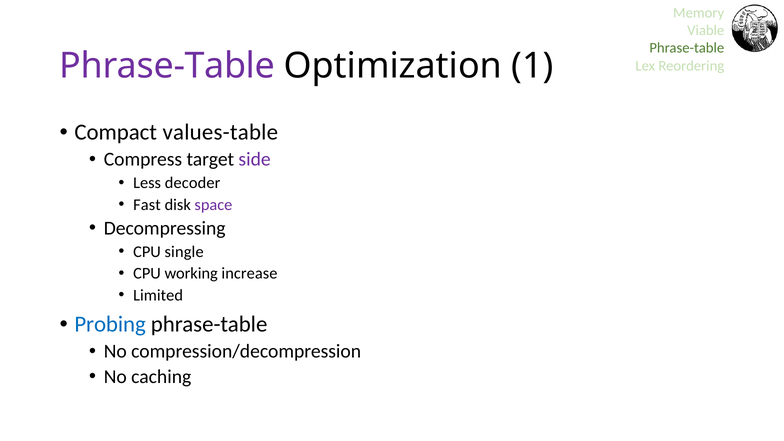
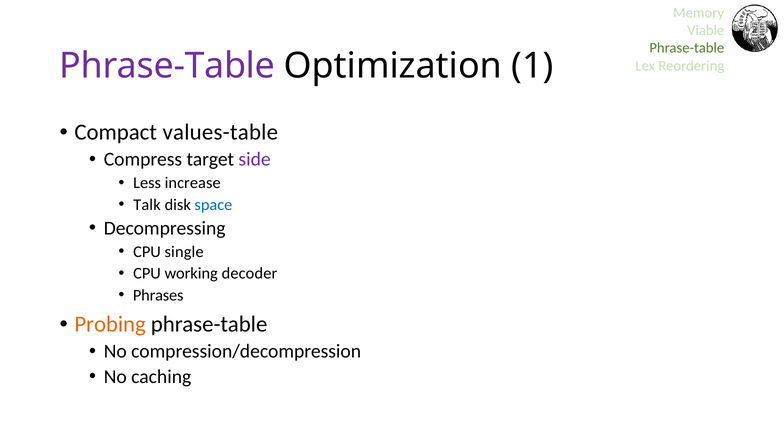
decoder: decoder -> increase (193, 183)
Fast: Fast -> Talk (147, 205)
space colour: purple -> blue (213, 205)
increase: increase -> decoder (249, 273)
Limited: Limited -> Phrases (158, 295)
Probing colour: blue -> orange (110, 324)
